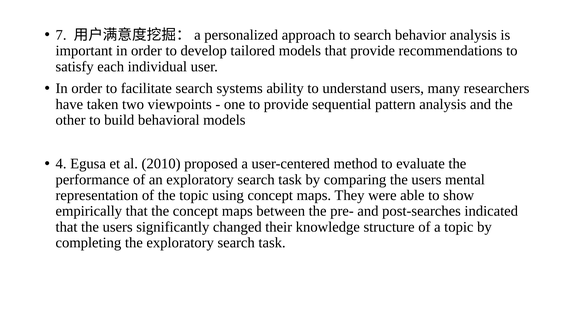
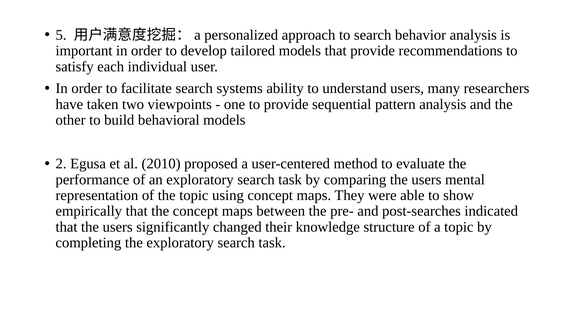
7: 7 -> 5 (61, 35)
4: 4 -> 2 (61, 164)
